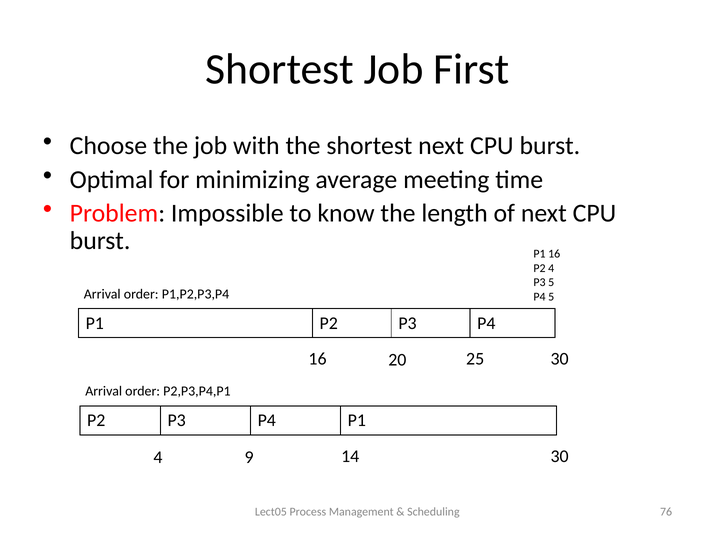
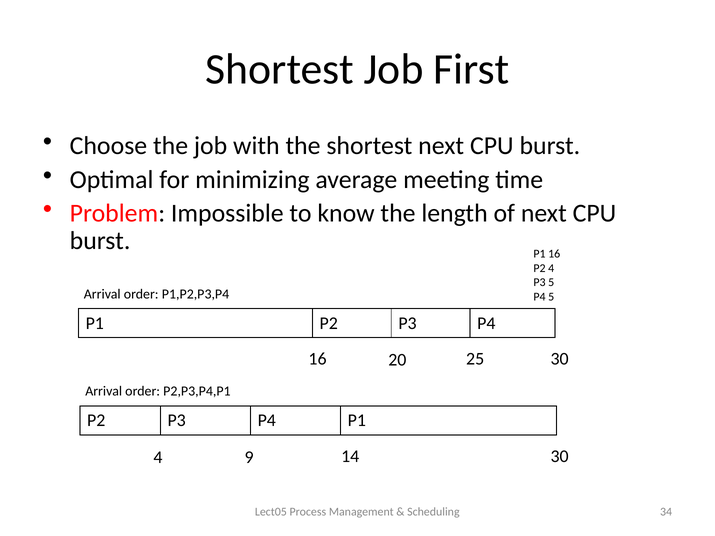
76: 76 -> 34 (666, 512)
